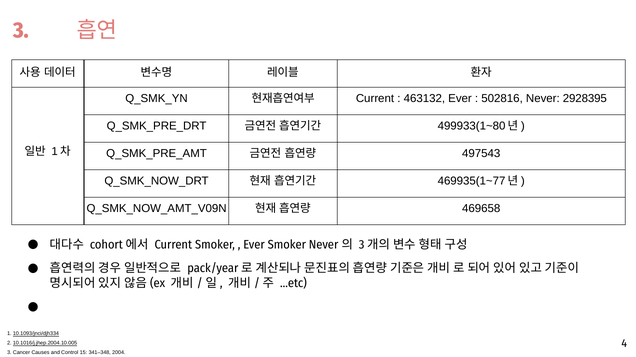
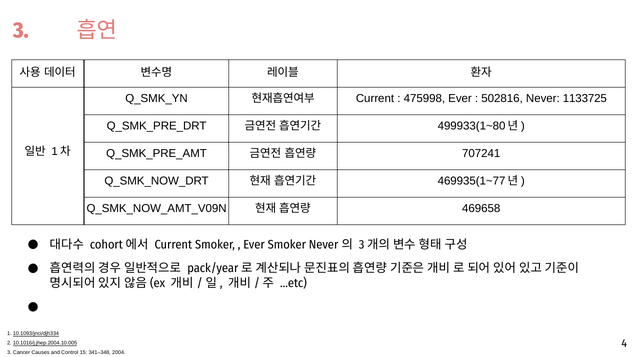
463132: 463132 -> 475998 (424, 99)
2928395: 2928395 -> 1133725 (585, 99)
497543: 497543 -> 707241 (481, 154)
